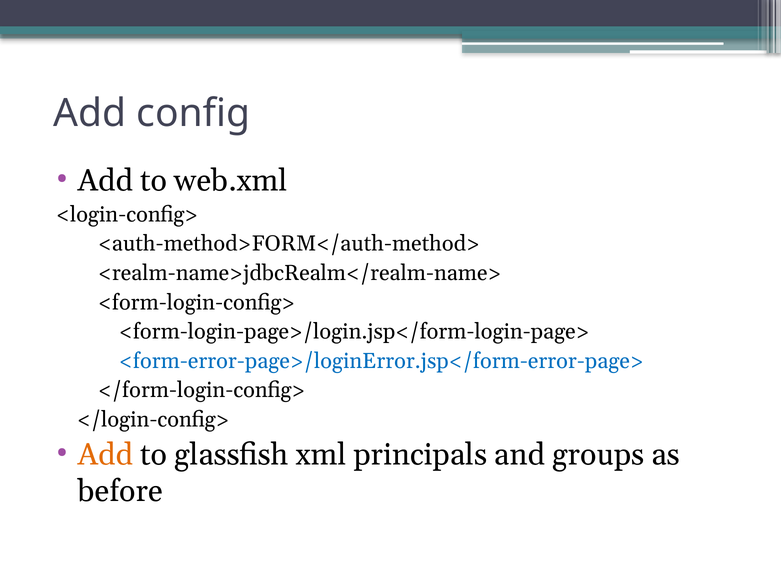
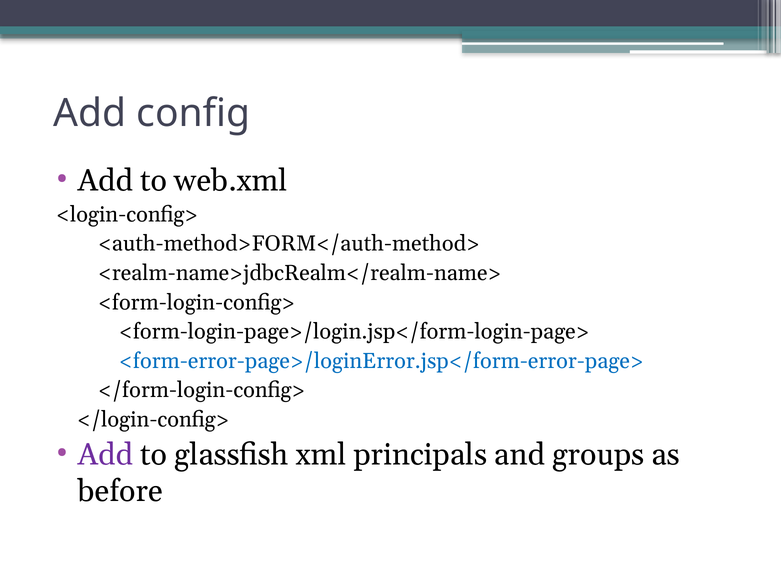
Add colour: orange -> purple (106, 455)
